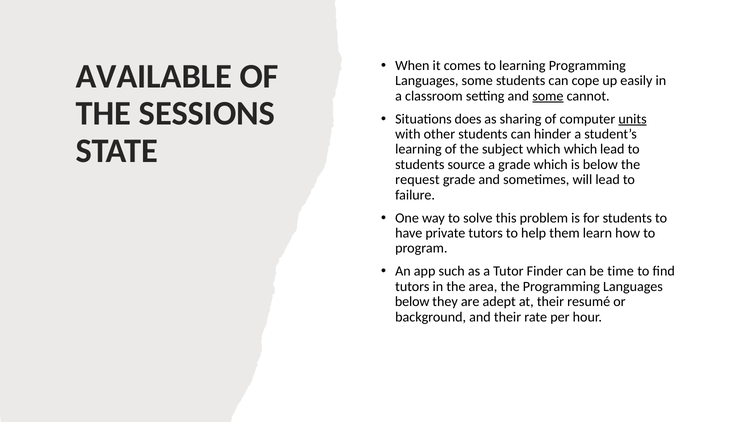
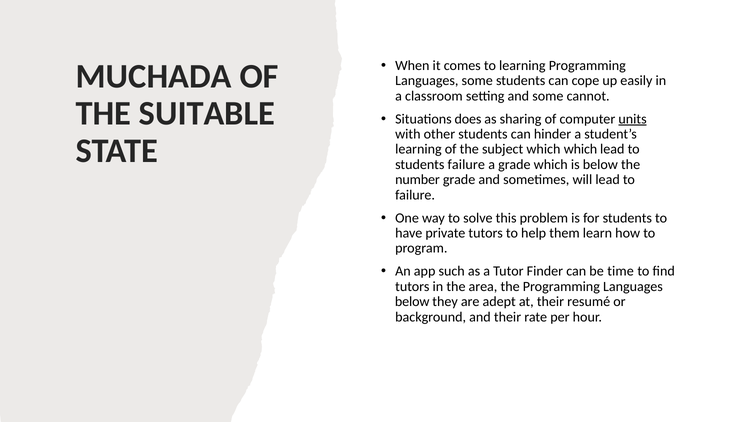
AVAILABLE: AVAILABLE -> MUCHADA (154, 76)
some underline: present -> none (548, 96)
SESSIONS: SESSIONS -> SUITABLE (207, 114)
students source: source -> failure (466, 165)
request: request -> number (418, 180)
